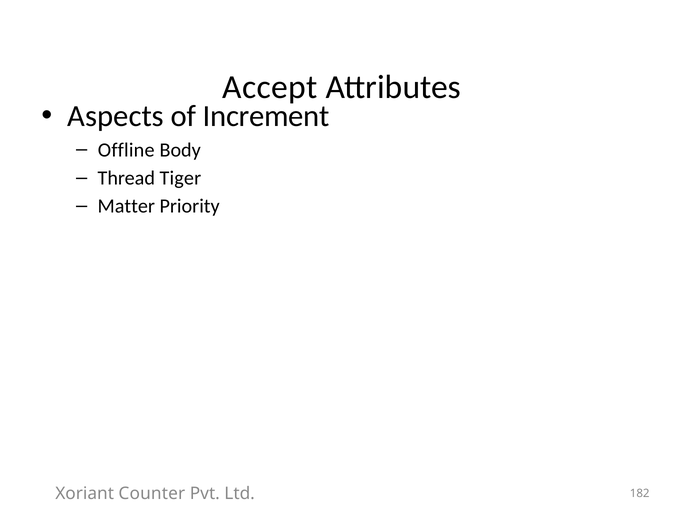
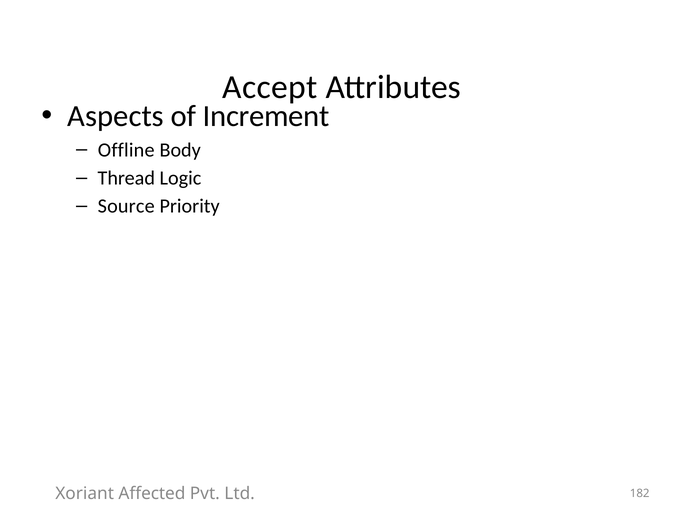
Tiger: Tiger -> Logic (180, 178)
Matter: Matter -> Source (126, 206)
Counter: Counter -> Affected (152, 494)
